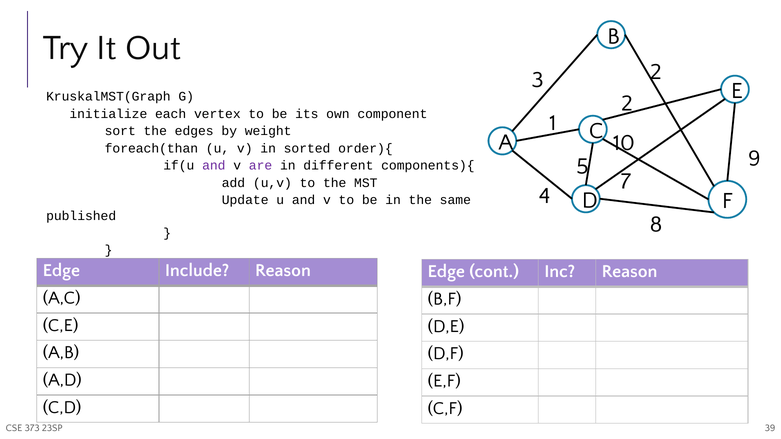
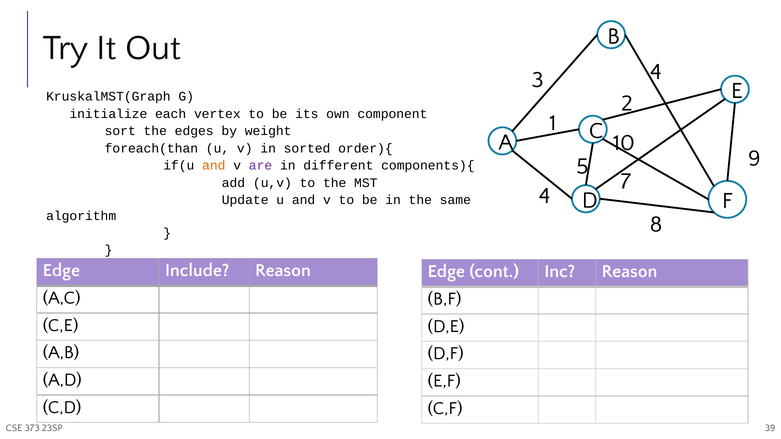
3 2: 2 -> 4 (656, 72)
and colour: purple -> orange (214, 166)
published: published -> algorithm (81, 216)
